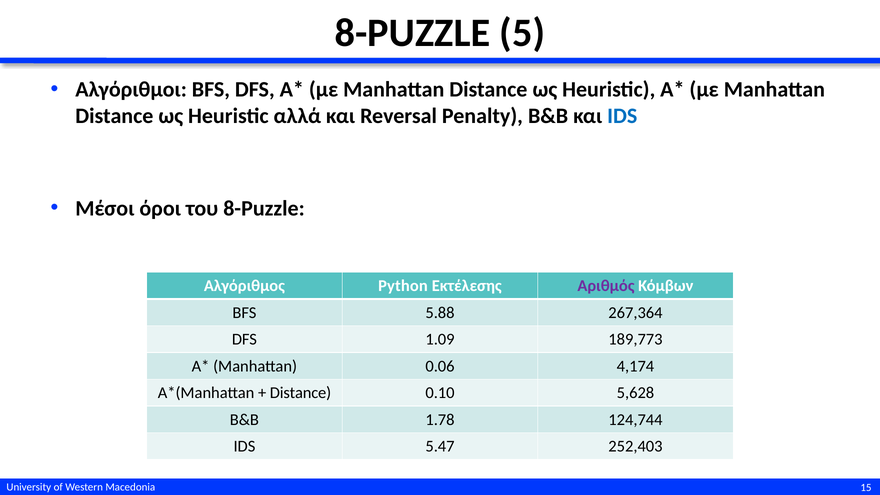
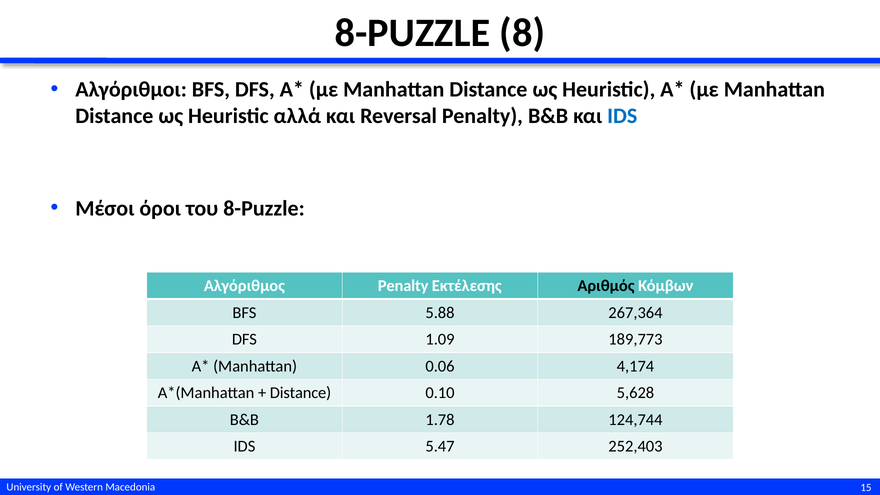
5: 5 -> 8 (522, 33)
Αλγόριθμος Python: Python -> Penalty (403, 286)
Αριθμός colour: purple -> black (606, 286)
